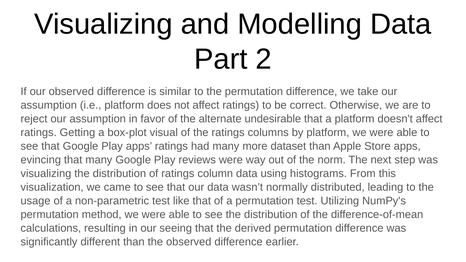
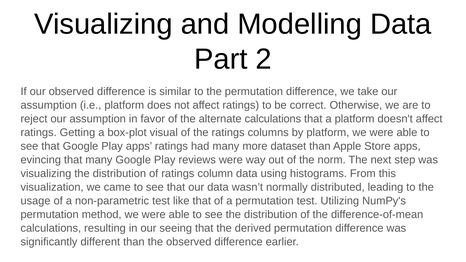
alternate undesirable: undesirable -> calculations (273, 119)
